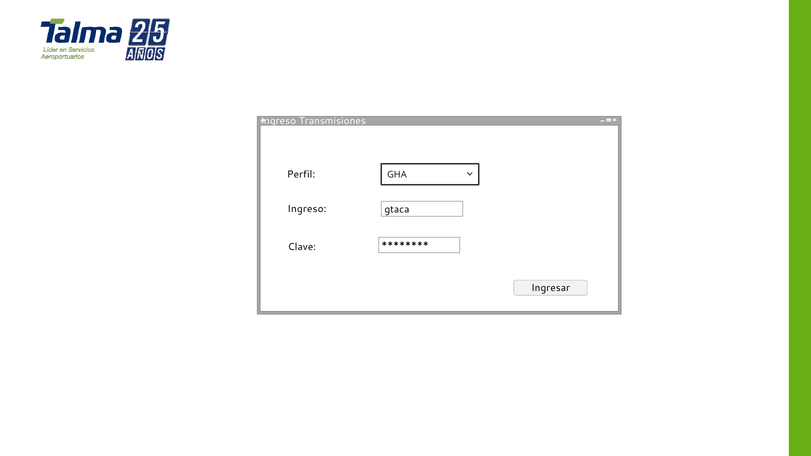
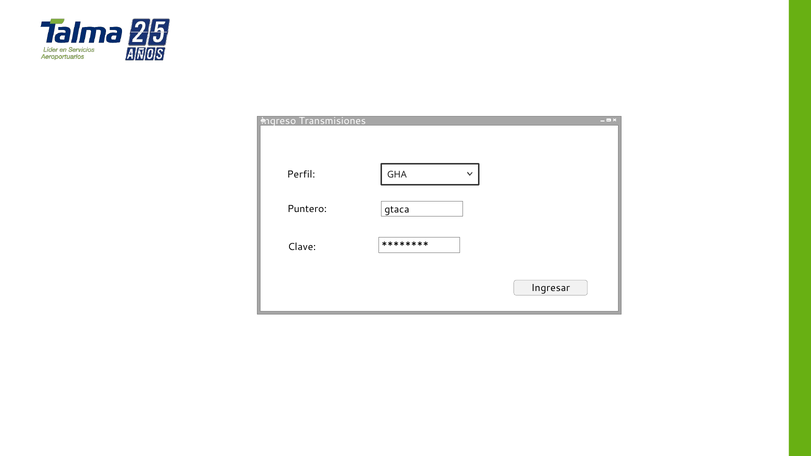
Ingreso: Ingreso -> Puntero (307, 209)
